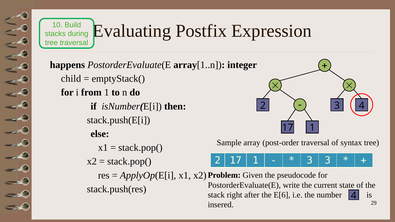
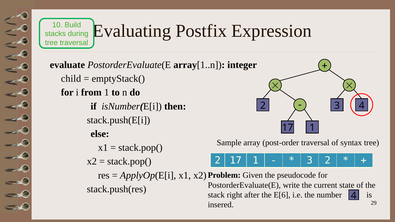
happens: happens -> evaluate (67, 65)
3 3: 3 -> 2 (328, 161)
